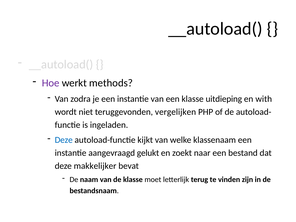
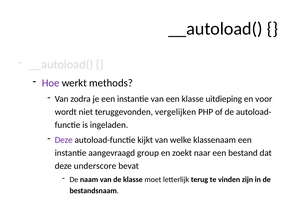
with: with -> voor (264, 99)
Deze colour: blue -> purple (64, 140)
gelukt: gelukt -> group (148, 153)
makkelijker: makkelijker -> underscore (95, 166)
